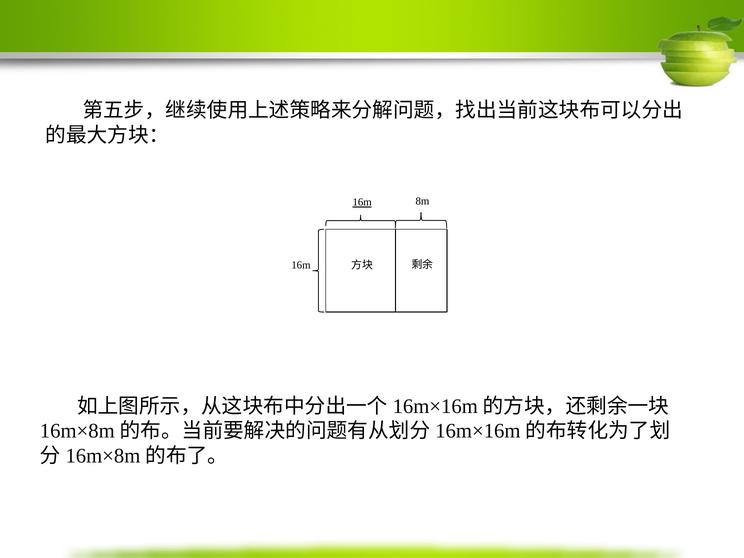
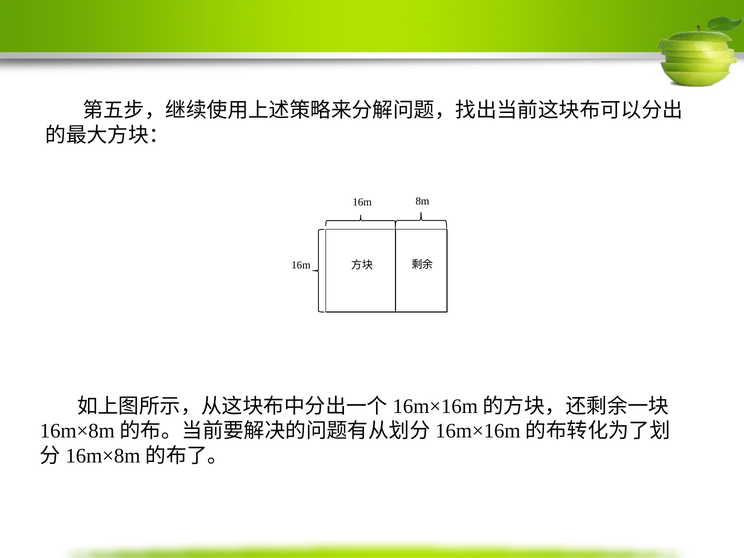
16m underline: present -> none (362, 202)
